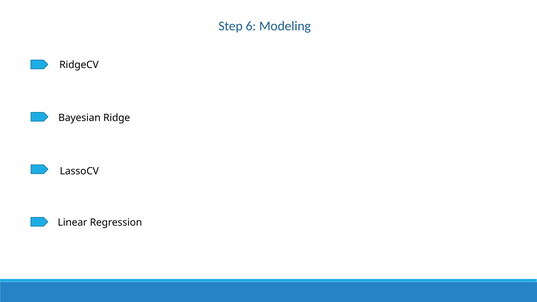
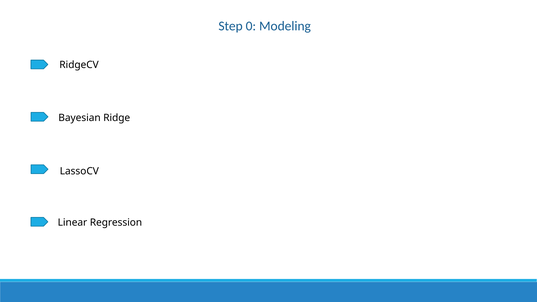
6: 6 -> 0 (251, 26)
